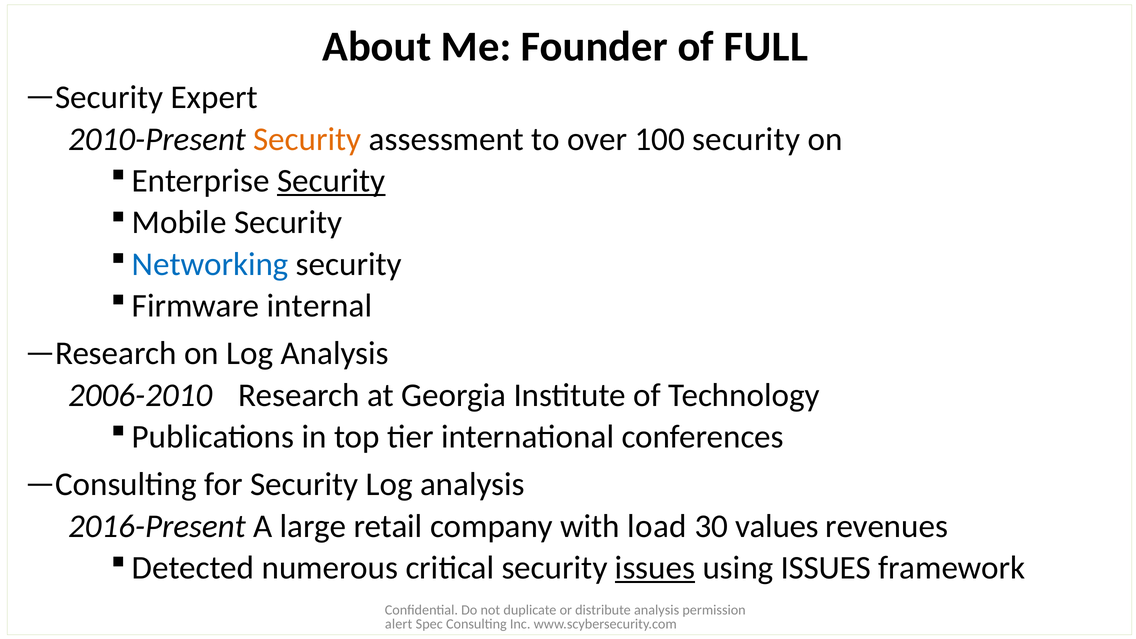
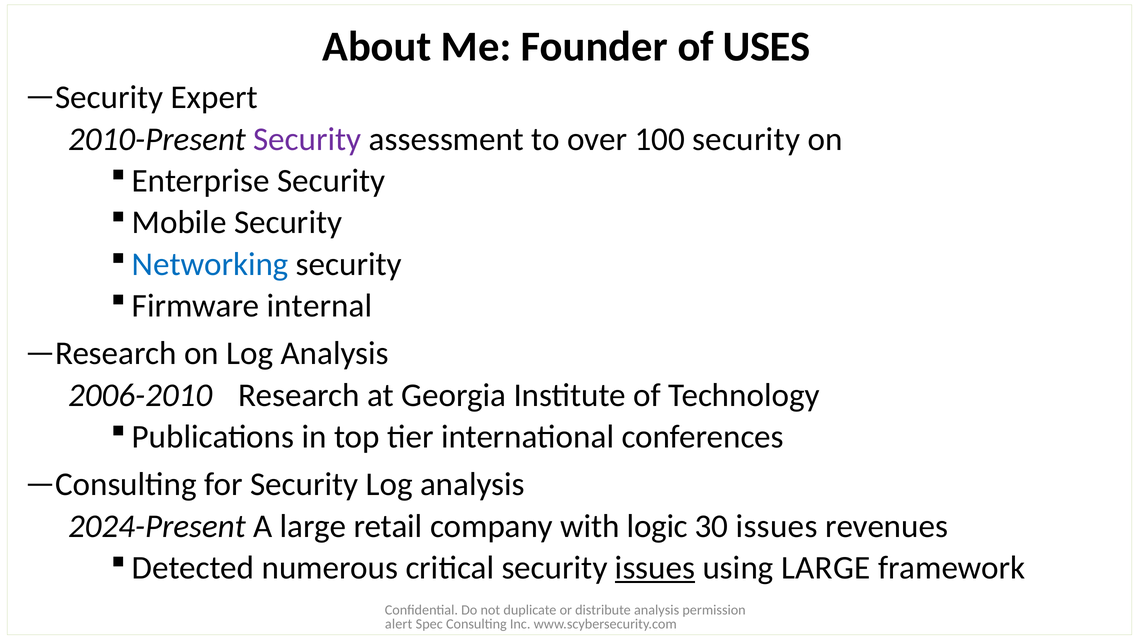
FULL: FULL -> USES (766, 47)
Security colour: orange -> purple (307, 139)
Security underline: present -> none (331, 181)
2016-Present: 2016-Present -> 2024-Present (157, 526)
load: load -> logic (657, 526)
30 values: values -> issues (777, 526)
using ISSUES: ISSUES -> LARGE (826, 568)
